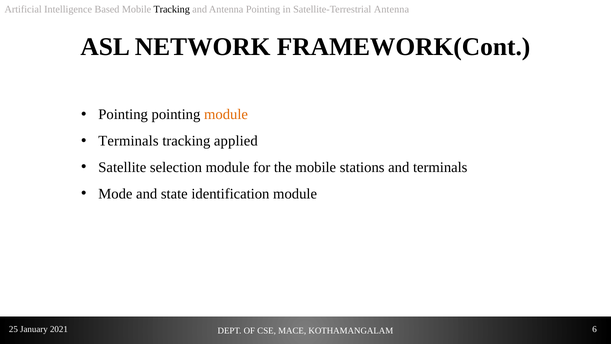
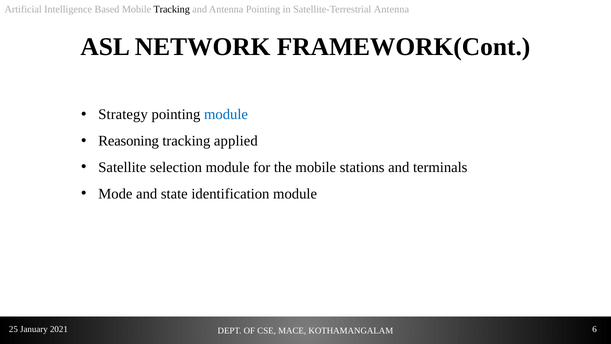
Pointing: Pointing -> Strategy (123, 115)
module colour: orange -> blue (226, 115)
Terminals: Terminals -> Reasoning (129, 141)
